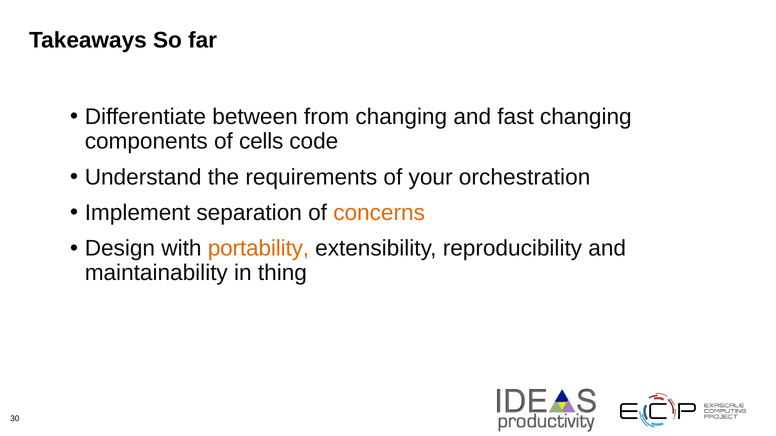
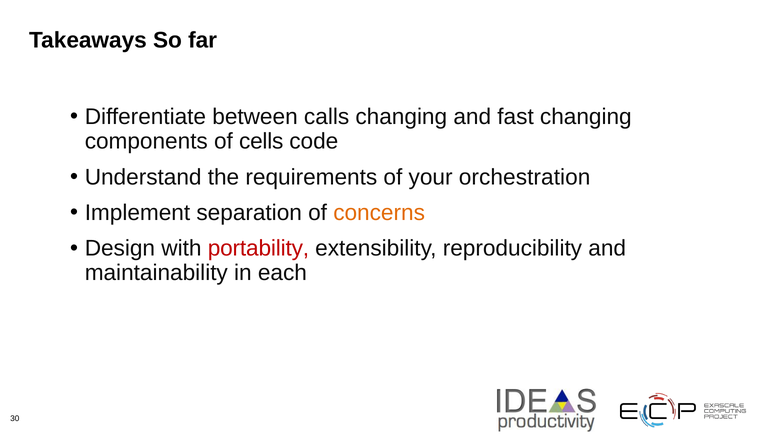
from: from -> calls (327, 117)
portability colour: orange -> red (258, 249)
thing: thing -> each (282, 273)
